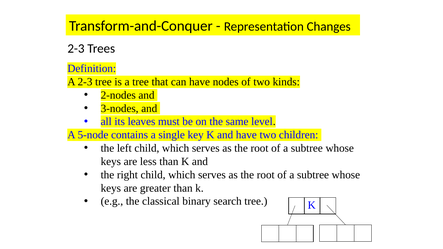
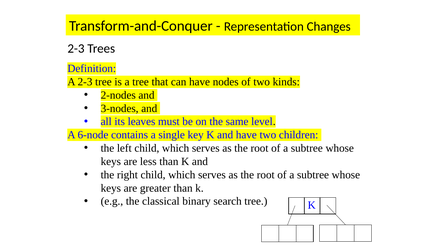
5-node: 5-node -> 6-node (93, 135)
